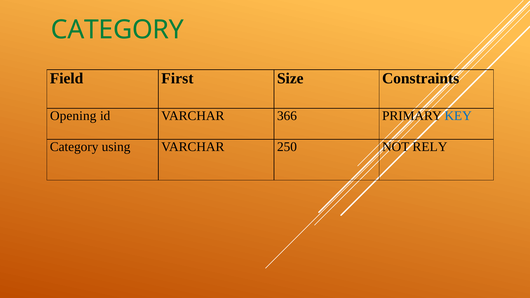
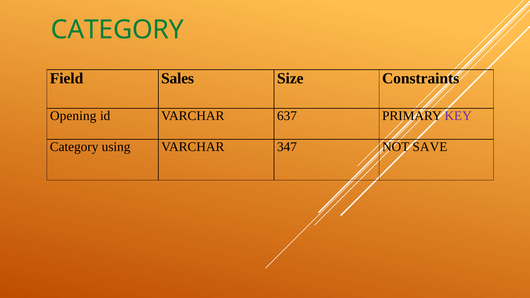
First: First -> Sales (178, 78)
366: 366 -> 637 (287, 116)
KEY colour: blue -> purple (458, 116)
250: 250 -> 347 (287, 147)
RELY: RELY -> SAVE (430, 147)
